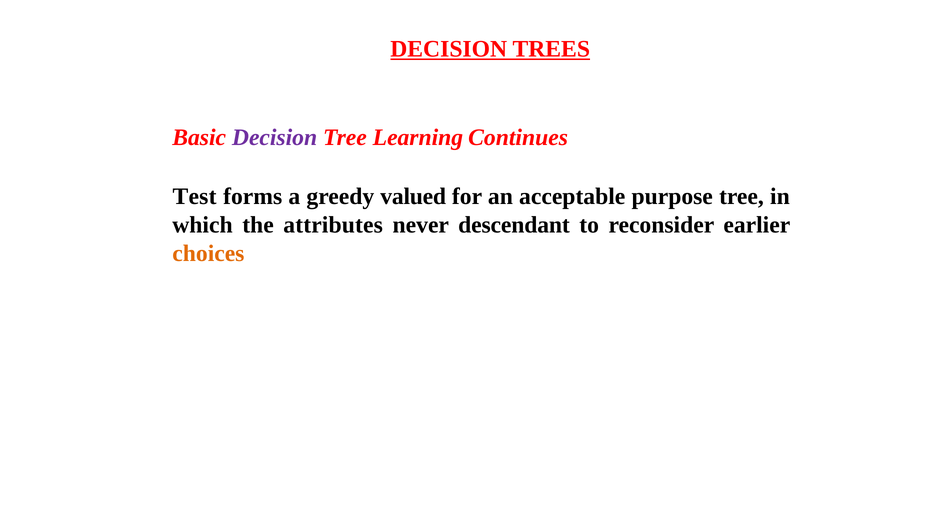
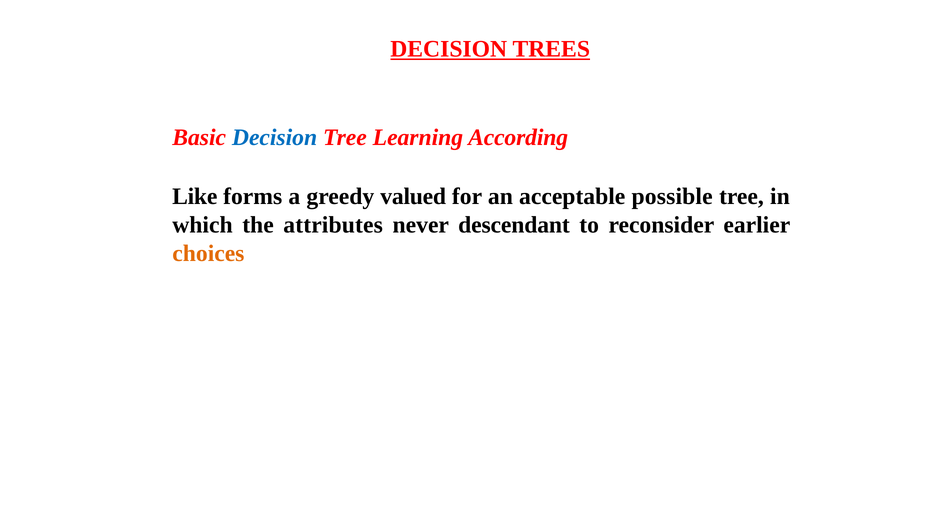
Decision colour: purple -> blue (275, 137)
Continues: Continues -> According (518, 137)
Test: Test -> Like (195, 196)
purpose: purpose -> possible (672, 196)
